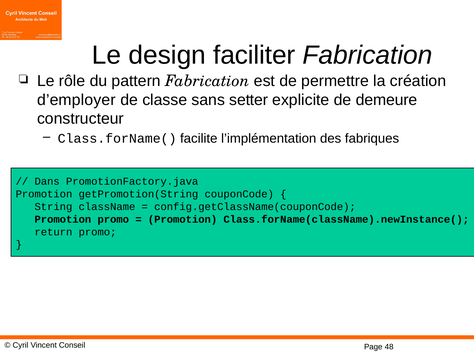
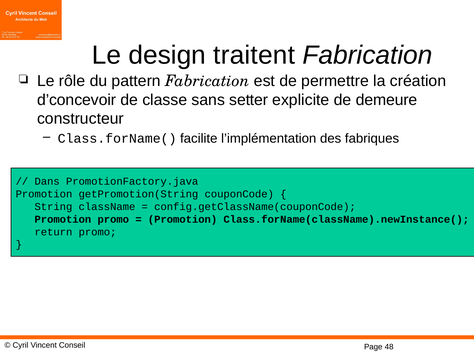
faciliter: faciliter -> traitent (254, 55)
d’employer: d’employer -> d’concevoir (77, 100)
